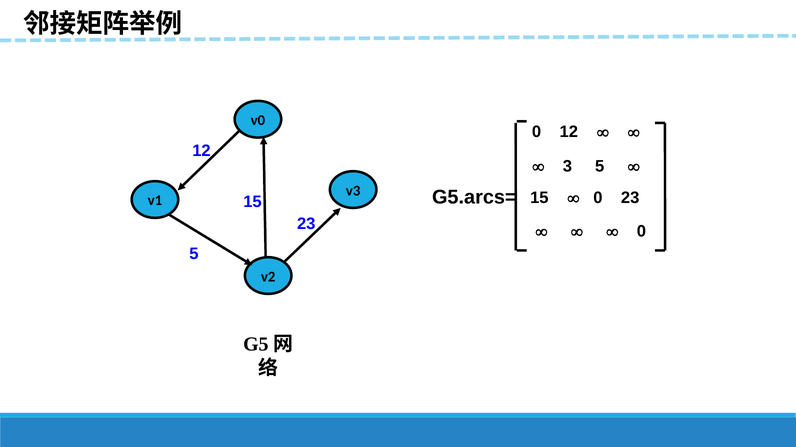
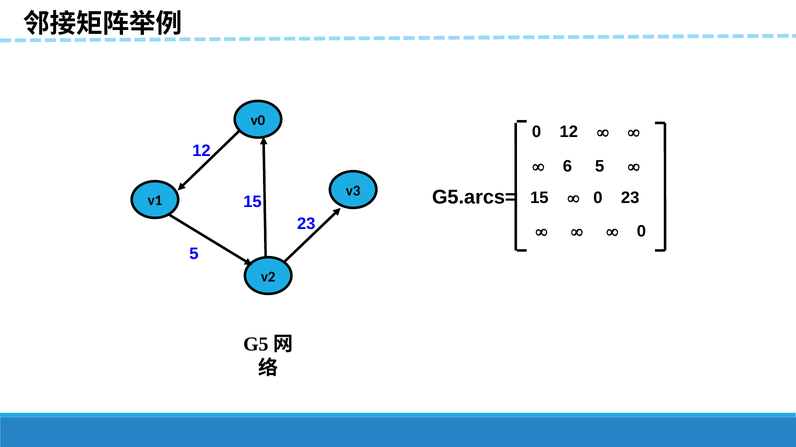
3: 3 -> 6 (567, 166)
